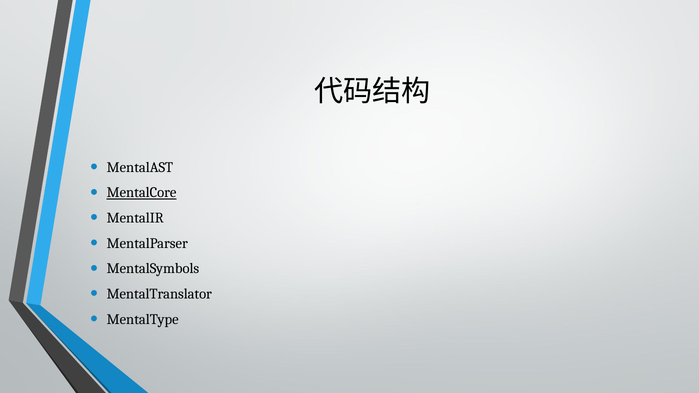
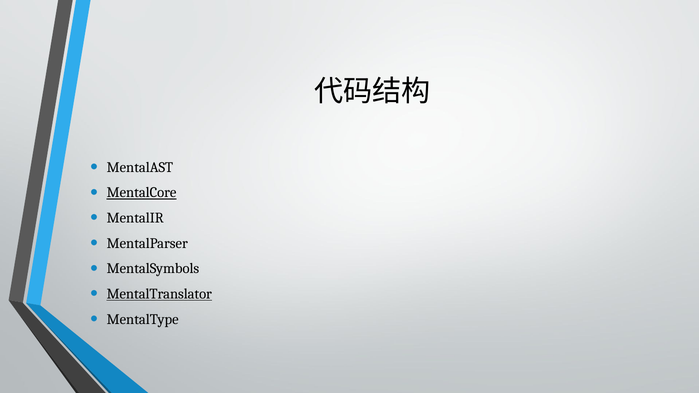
MentalTranslator underline: none -> present (159, 294)
